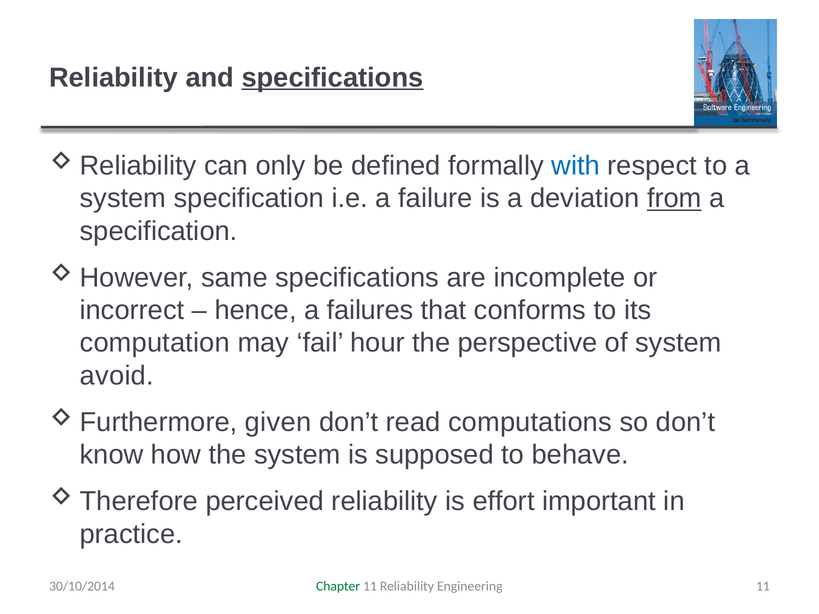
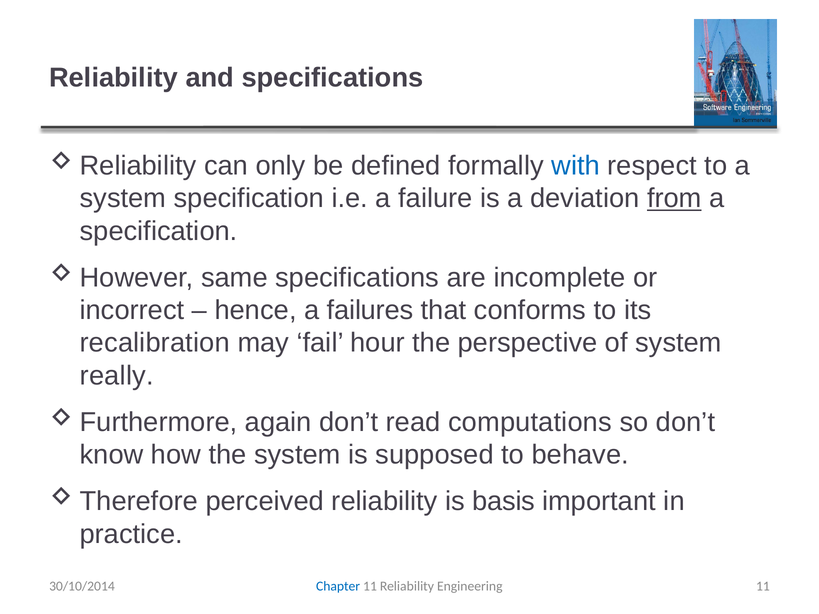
specifications underline: present -> none (333, 78)
computation: computation -> recalibration (155, 343)
avoid: avoid -> really (117, 376)
given: given -> again (278, 422)
effort: effort -> basis (504, 502)
Chapter colour: green -> blue (338, 587)
